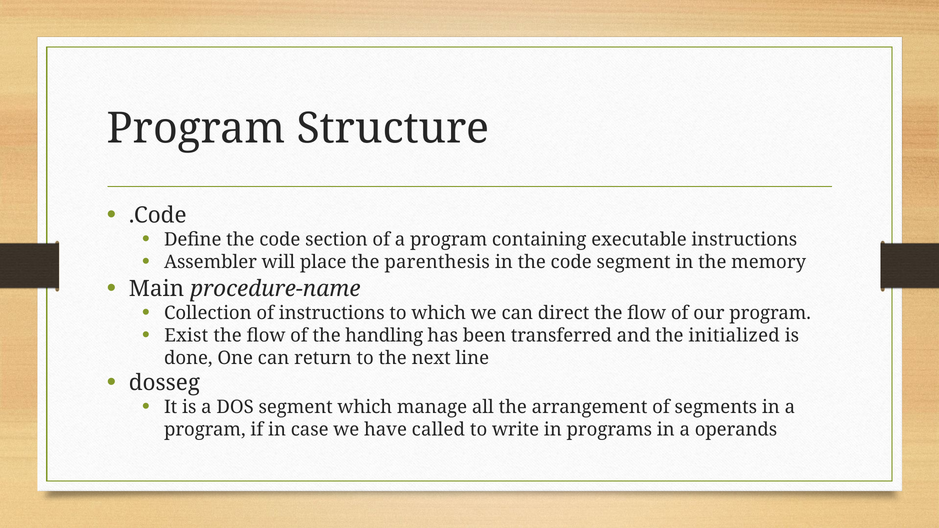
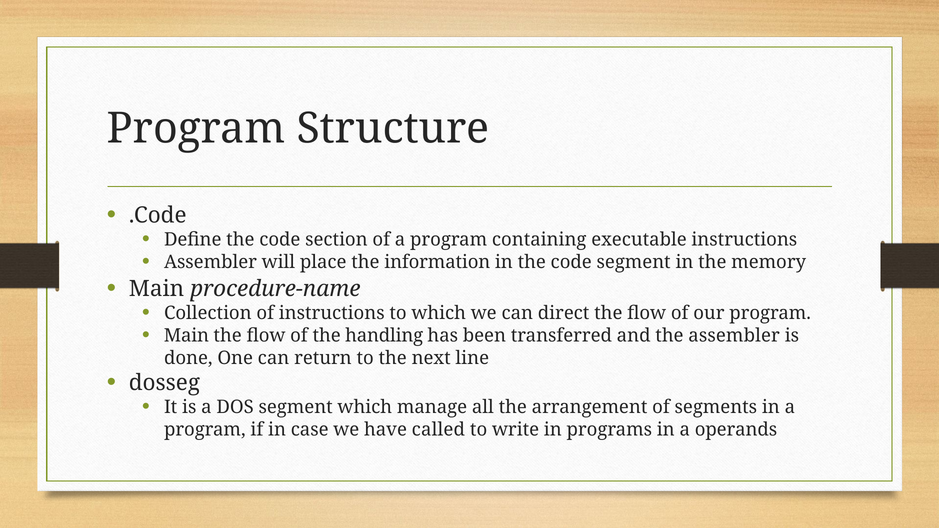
parenthesis: parenthesis -> information (437, 262)
Exist: Exist -> Main (186, 336)
the initialized: initialized -> assembler (734, 336)
